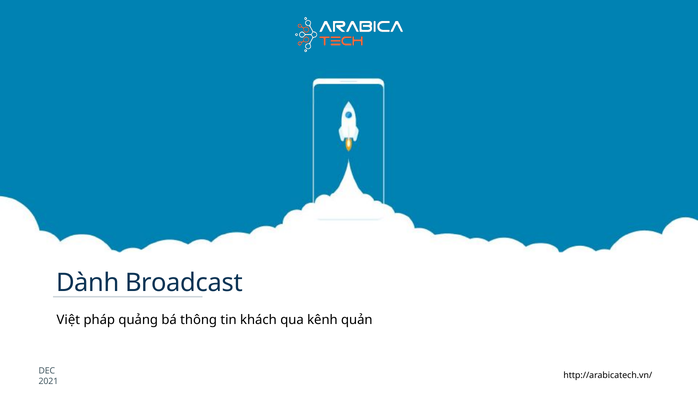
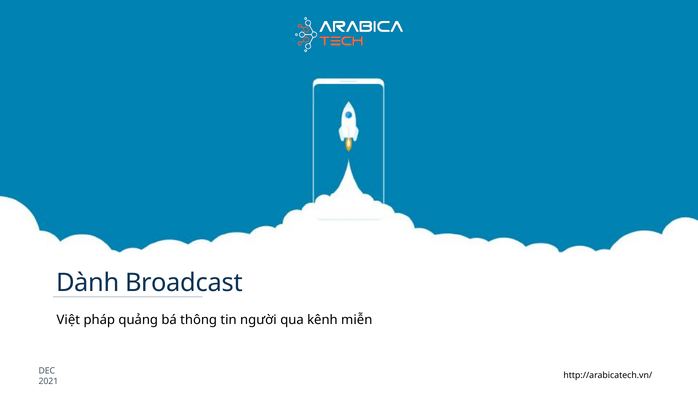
khách: khách -> người (258, 320)
quản: quản -> miễn (357, 320)
